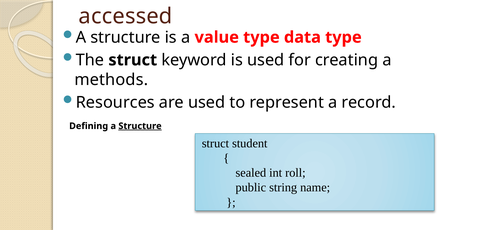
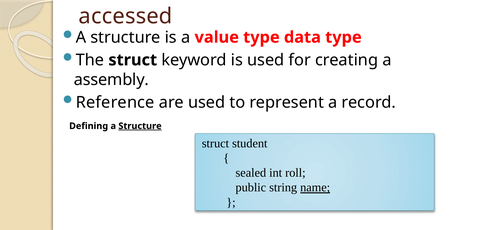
methods: methods -> assembly (111, 80)
Resources: Resources -> Reference (115, 102)
name underline: none -> present (315, 187)
